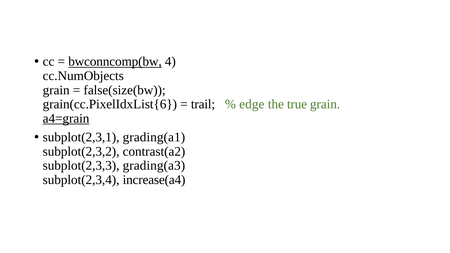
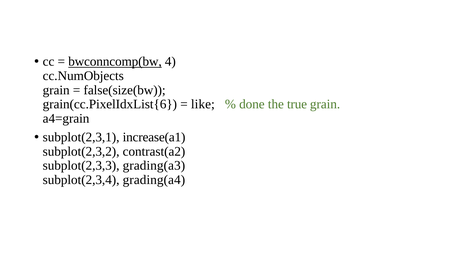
trail: trail -> like (203, 104)
edge: edge -> done (252, 104)
a4=grain underline: present -> none (66, 118)
grading(a1: grading(a1 -> increase(a1 (154, 137)
increase(a4: increase(a4 -> grading(a4 (154, 180)
